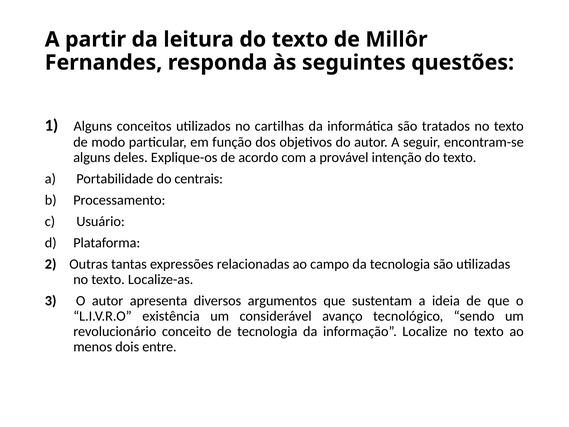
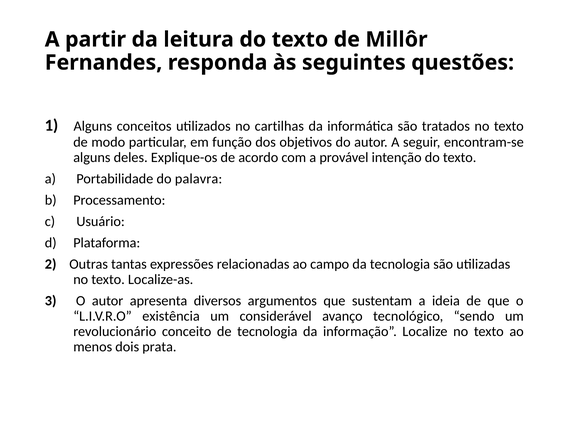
centrais: centrais -> palavra (199, 179)
entre: entre -> prata (159, 347)
